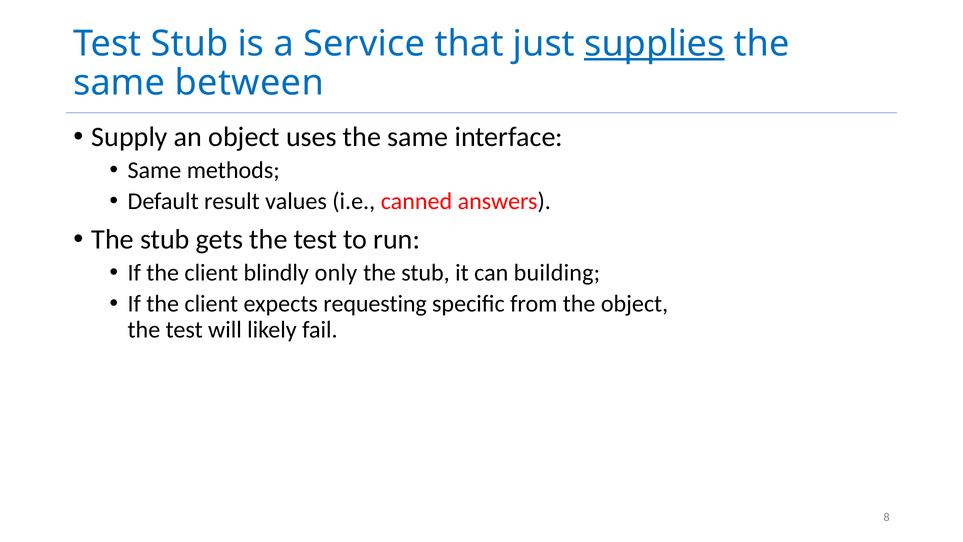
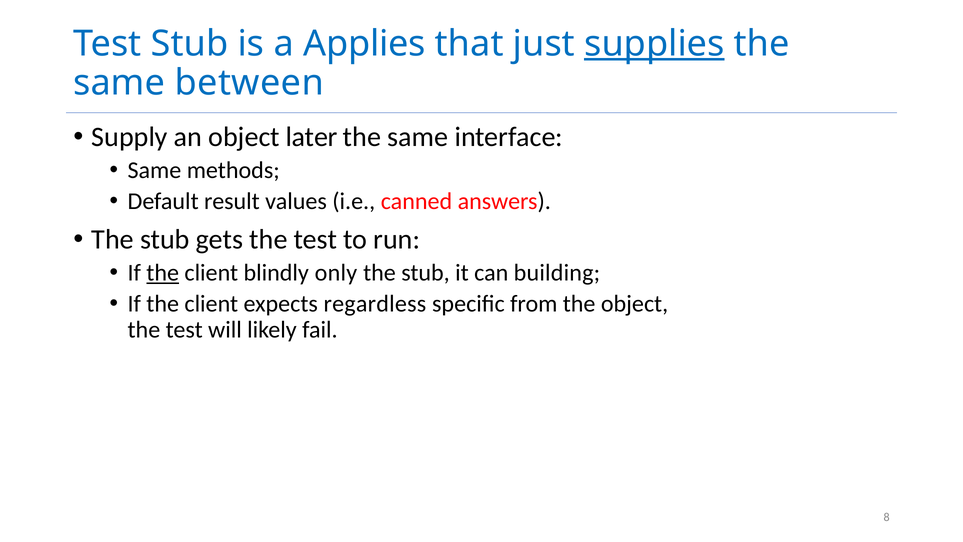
Service: Service -> Applies (364, 44)
uses: uses -> later (312, 137)
the underline: none -> present (163, 273)
requesting: requesting -> regardless (375, 304)
